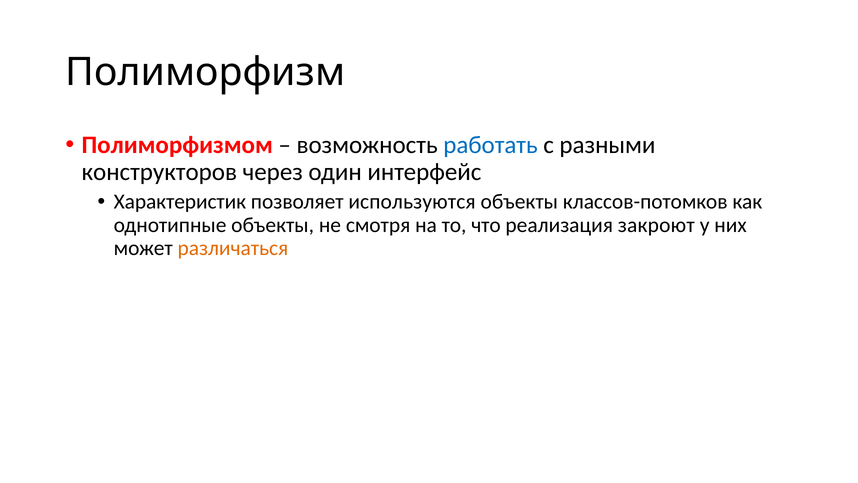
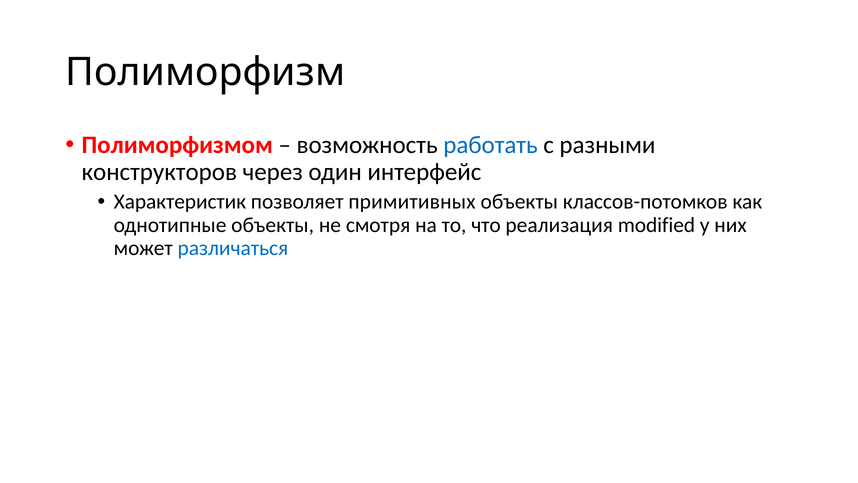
используются: используются -> примитивных (412, 202)
закроют: закроют -> modified (656, 225)
различаться colour: orange -> blue (233, 248)
